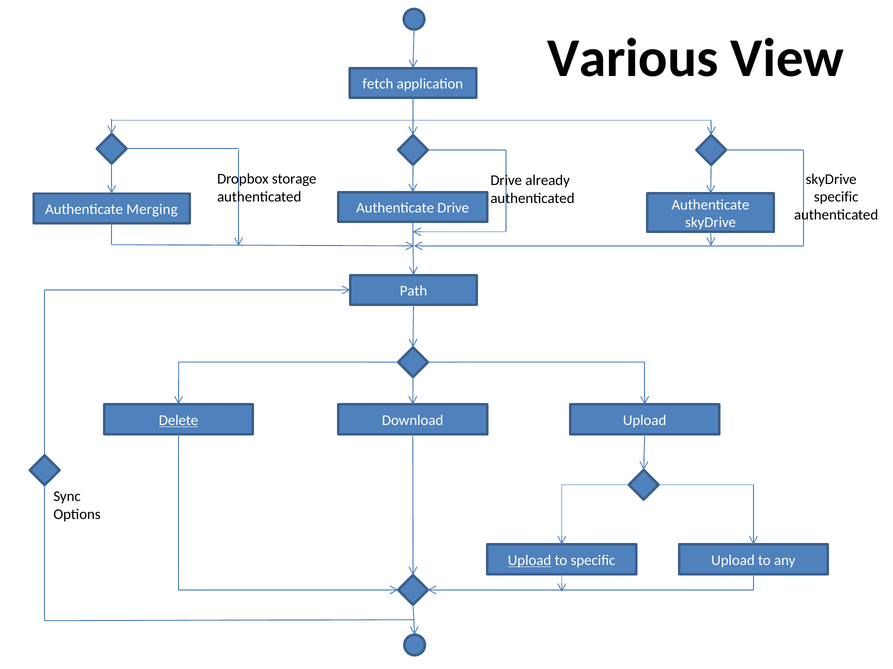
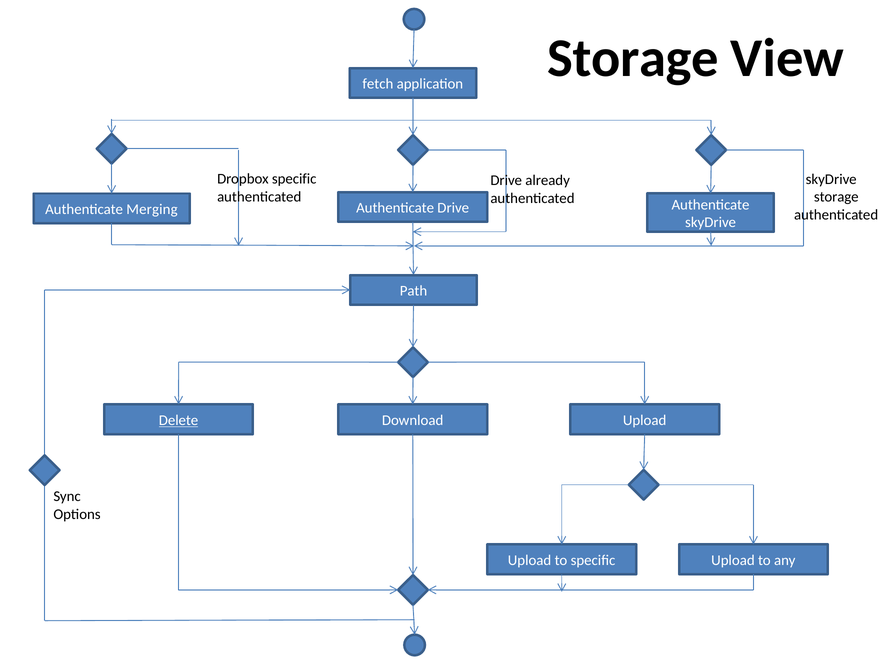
Various: Various -> Storage (633, 58)
Dropbox storage: storage -> specific (294, 179)
specific: specific -> storage (836, 197)
Upload underline: present -> none (530, 561)
